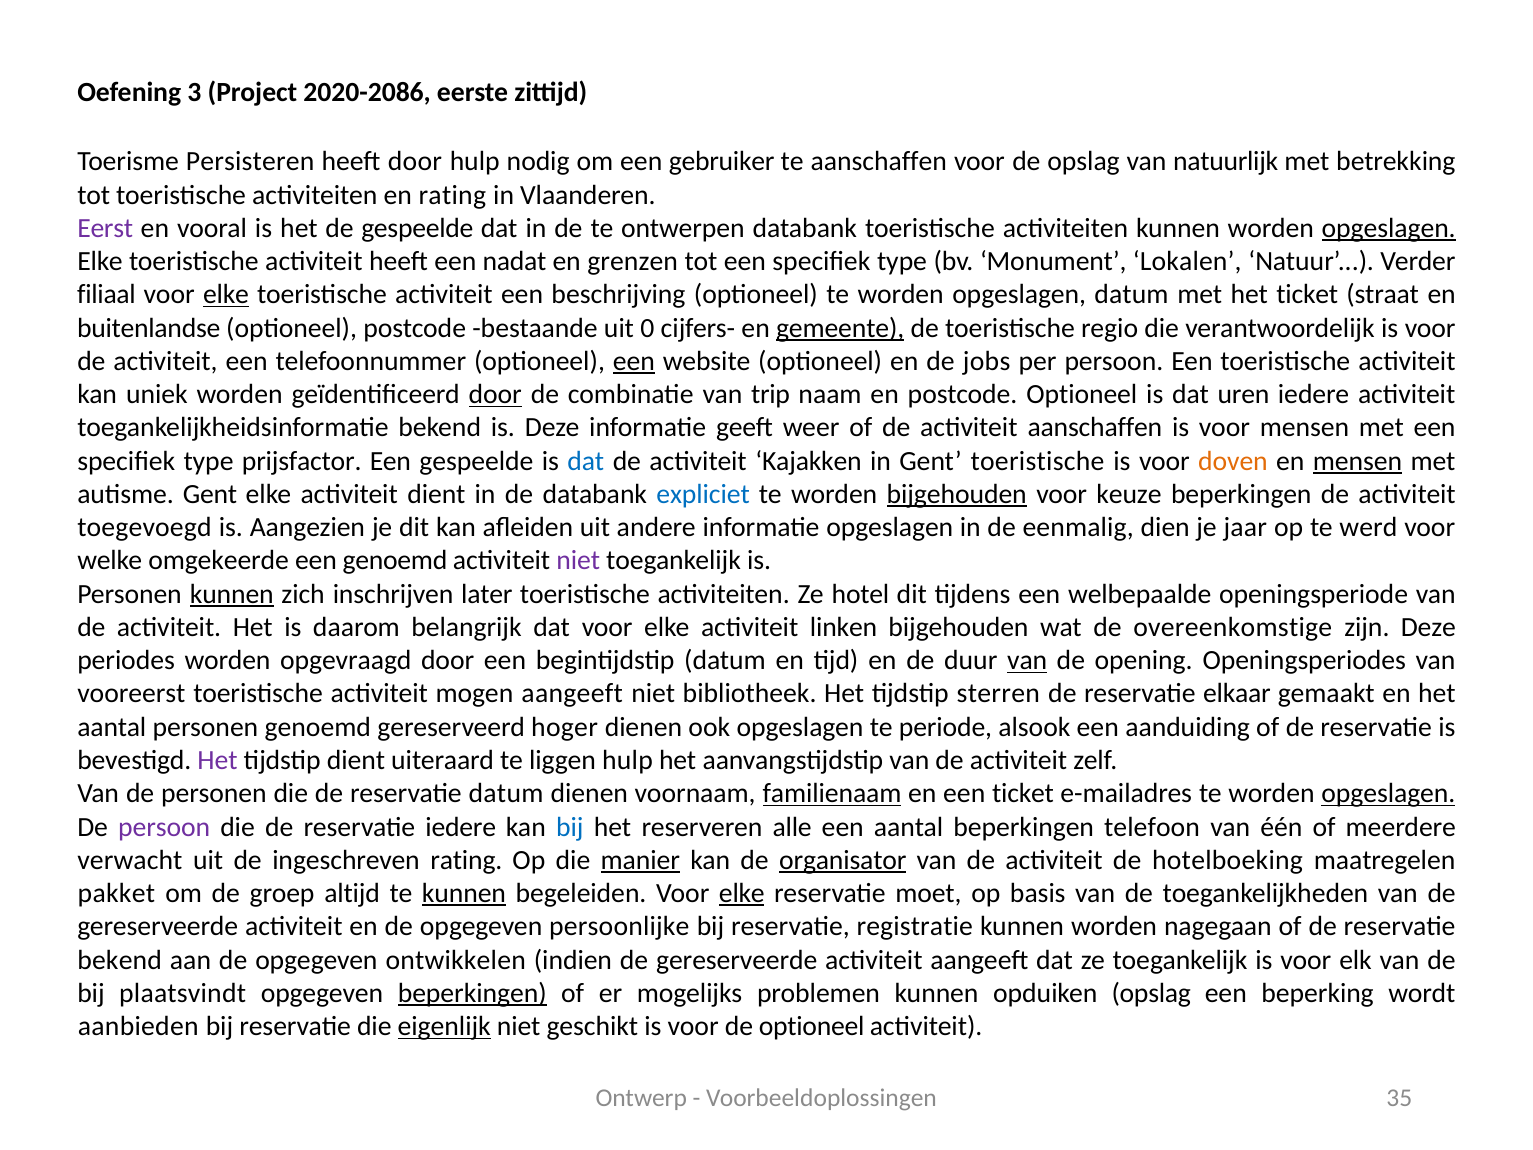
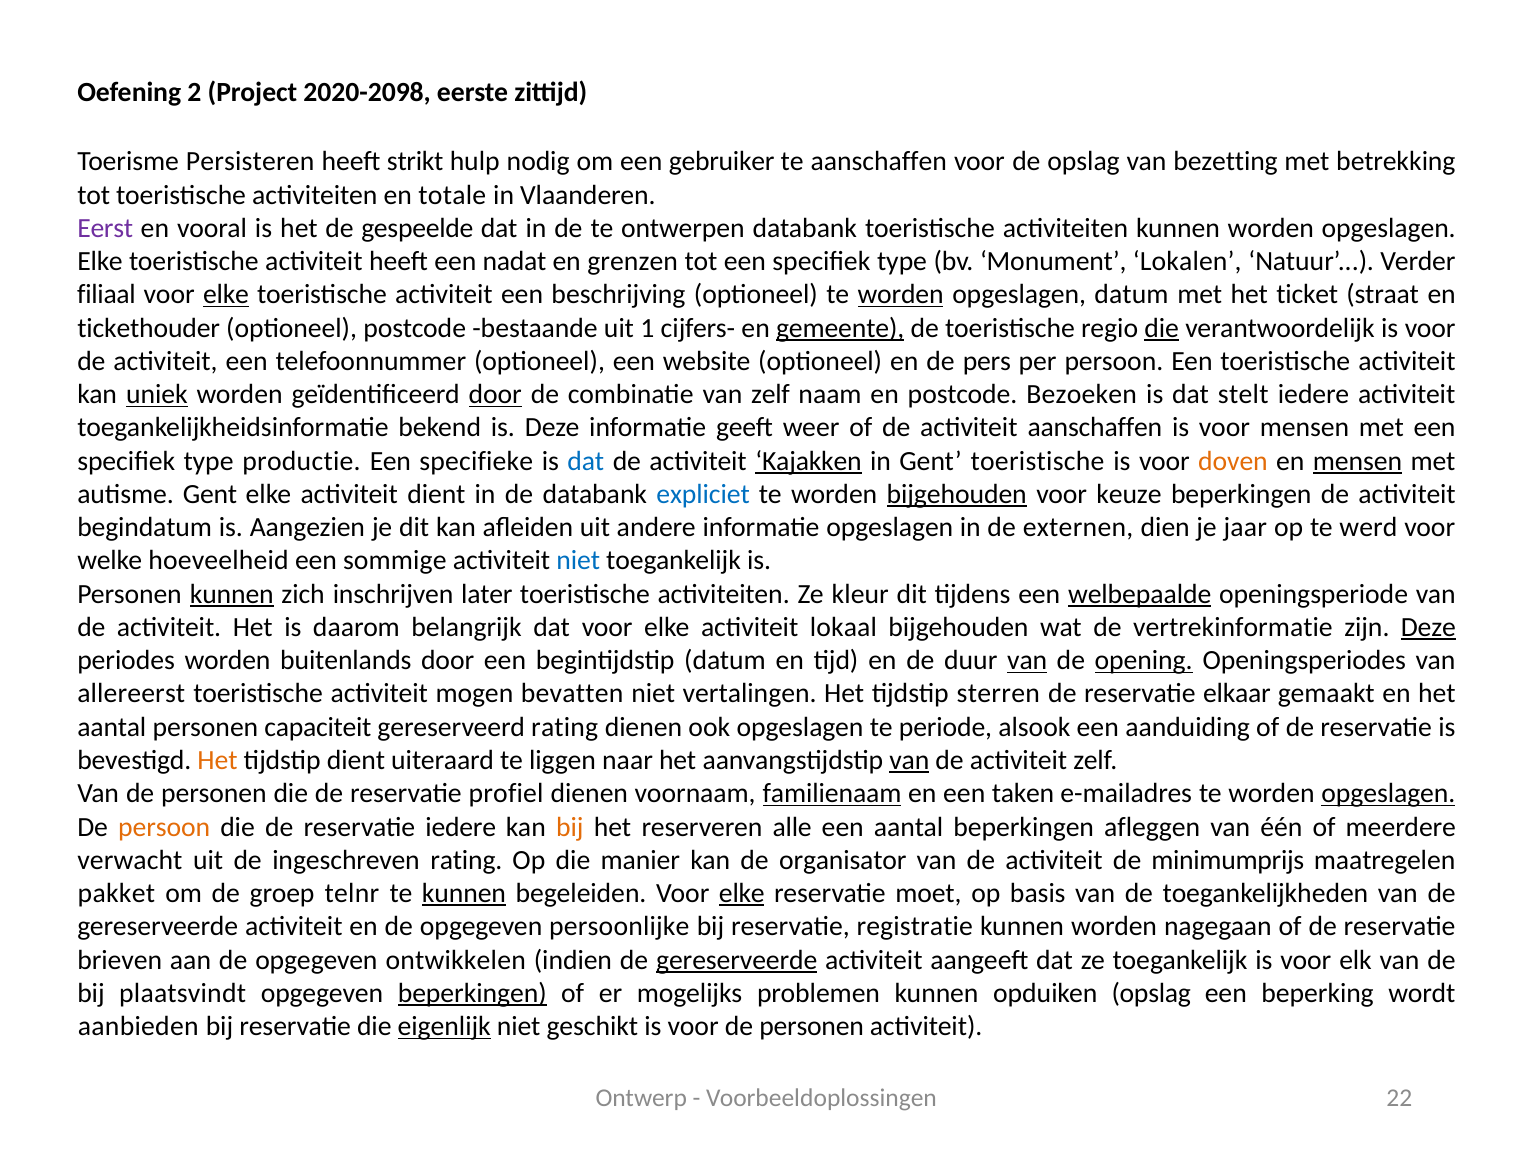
3: 3 -> 2 (194, 93)
2020-2086: 2020-2086 -> 2020-2098 (367, 93)
heeft door: door -> strikt (415, 162)
natuurlijk: natuurlijk -> bezetting (1226, 162)
en rating: rating -> totale (452, 195)
opgeslagen underline: present -> none (1389, 228)
worden underline: none -> present (901, 295)
buitenlandse: buitenlandse -> tickethouder (149, 328)
0: 0 -> 1 (647, 328)
die underline: none -> present (1162, 328)
een underline: present -> none (634, 361)
jobs: jobs -> pers (987, 361)
uniek underline: none -> present (157, 394)
van trip: trip -> zelf (771, 394)
postcode Optioneel: Optioneel -> Bezoeken (1082, 394)
uren: uren -> stelt (1243, 394)
prijsfactor: prijsfactor -> productie (301, 461)
Een gespeelde: gespeelde -> specifieke (476, 461)
Kajakken underline: none -> present (809, 461)
toegevoegd: toegevoegd -> begindatum (145, 527)
eenmalig: eenmalig -> externen (1078, 527)
omgekeerde: omgekeerde -> hoeveelheid (218, 561)
een genoemd: genoemd -> sommige (395, 561)
niet colour: purple -> blue (578, 561)
hotel: hotel -> kleur (860, 594)
welbepaalde underline: none -> present (1140, 594)
linken: linken -> lokaal (843, 627)
overeenkomstige: overeenkomstige -> vertrekinformatie (1233, 627)
Deze underline: none -> present (1428, 627)
opgevraagd: opgevraagd -> buitenlands (346, 660)
opening underline: none -> present (1144, 660)
vooreerst: vooreerst -> allereerst (131, 694)
mogen aangeeft: aangeeft -> bevatten (572, 694)
bibliotheek: bibliotheek -> vertalingen (750, 694)
personen genoemd: genoemd -> capaciteit (318, 727)
gereserveerd hoger: hoger -> rating (565, 727)
Het colour: purple -> orange (218, 760)
liggen hulp: hulp -> naar (628, 760)
van underline: none -> present (909, 760)
reservatie datum: datum -> profiel (506, 793)
een ticket: ticket -> taken (1023, 793)
persoon colour: purple -> orange (164, 827)
bij colour: blue -> orange (570, 827)
telefoon: telefoon -> afleggen (1152, 827)
manier underline: present -> none (640, 860)
organisator underline: present -> none (843, 860)
hotelboeking: hotelboeking -> minimumprijs (1228, 860)
altijd: altijd -> telnr (352, 893)
bekend: bekend -> brieven (120, 960)
gereserveerde underline: none -> present (737, 960)
voor de optioneel: optioneel -> personen (812, 1026)
35: 35 -> 22 (1399, 1098)
